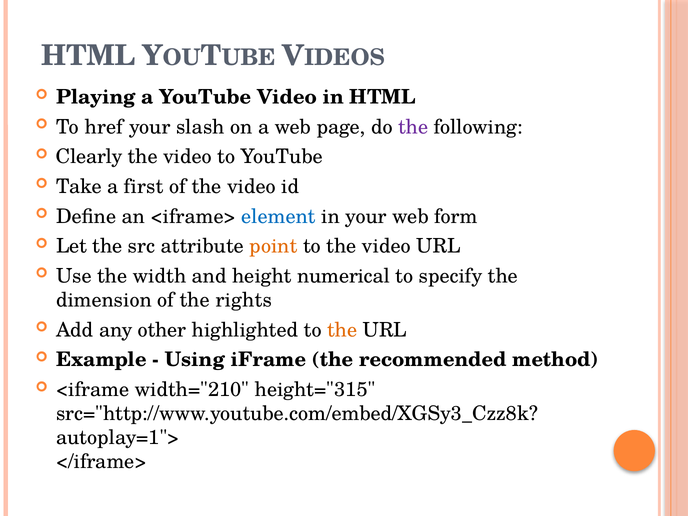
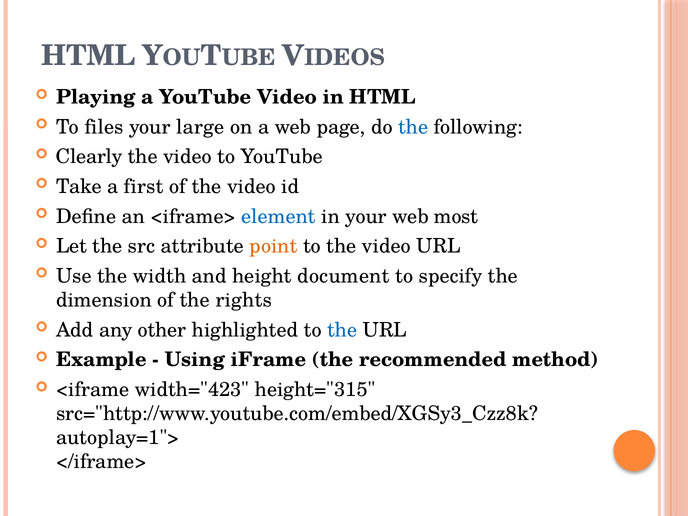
href: href -> files (104, 127)
slash: slash -> large (200, 127)
the colour: purple -> blue (413, 127)
form: form -> most (456, 216)
numerical: numerical -> document (343, 276)
the colour: orange -> blue (342, 330)
width="210: width="210 -> width="423 (192, 390)
